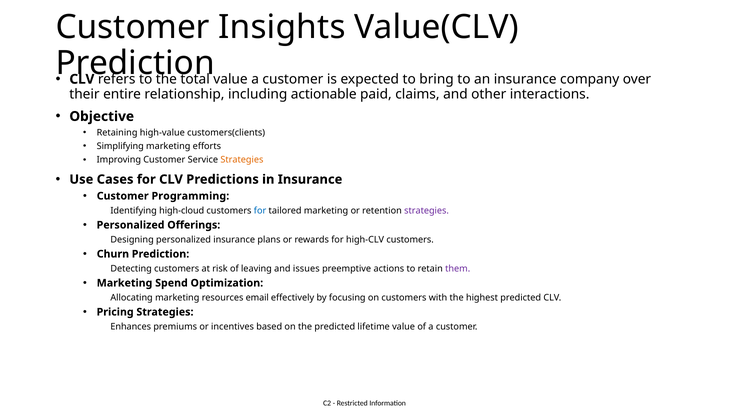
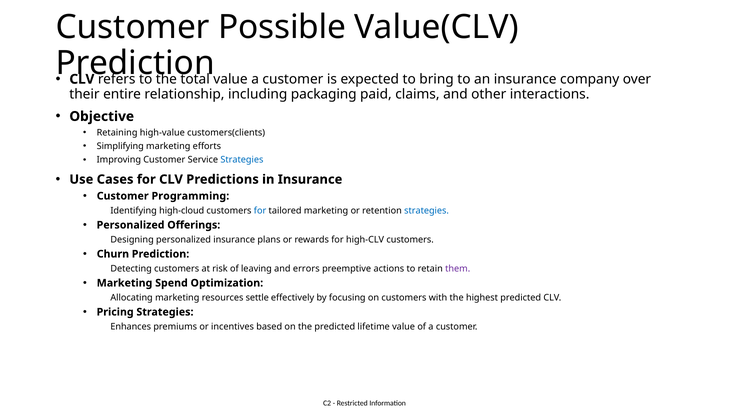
Insights: Insights -> Possible (282, 27)
actionable: actionable -> packaging (324, 94)
Strategies colour: orange -> blue (242, 160)
strategies colour: purple -> blue (427, 210)
issues: issues -> errors (306, 268)
email: email -> settle (257, 297)
